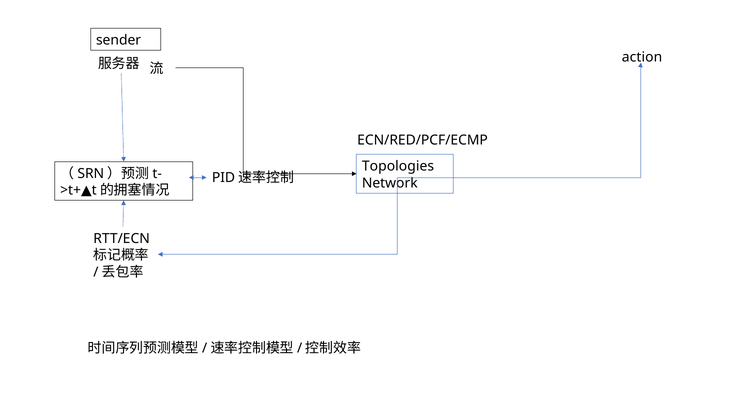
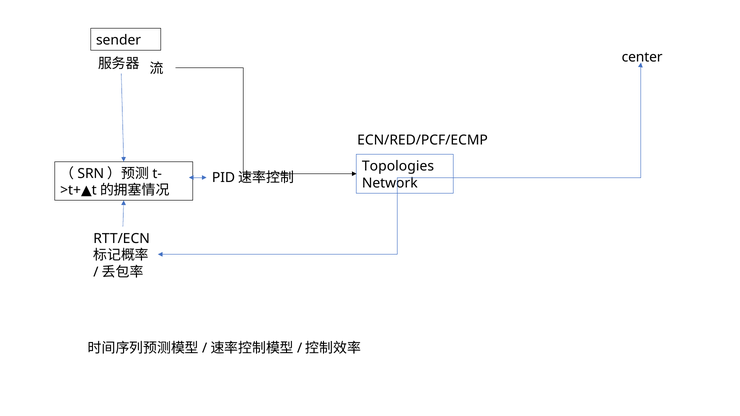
action: action -> center (642, 57)
